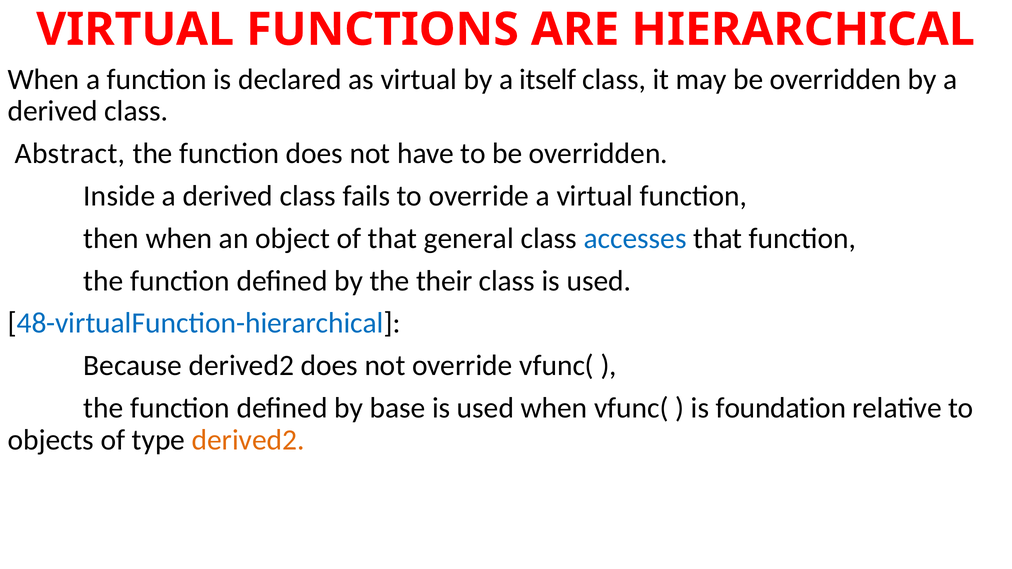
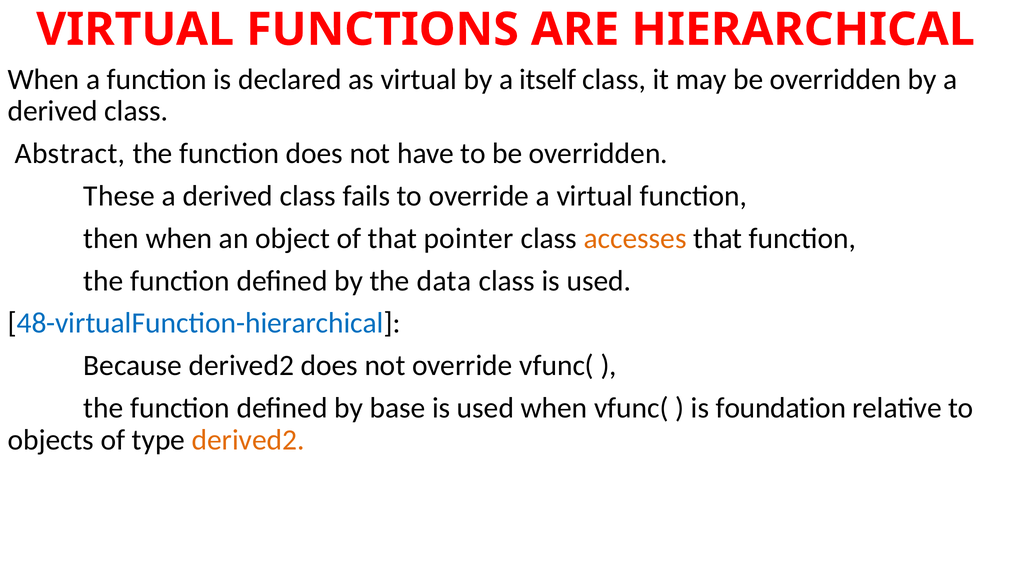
Inside: Inside -> These (119, 196)
general: general -> pointer (469, 238)
accesses colour: blue -> orange (635, 238)
their: their -> data (444, 281)
